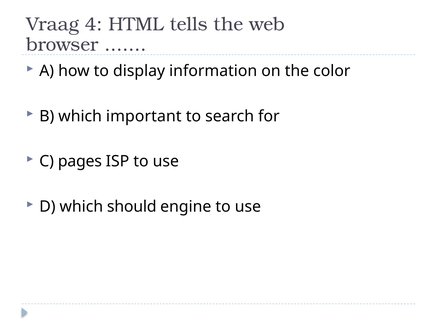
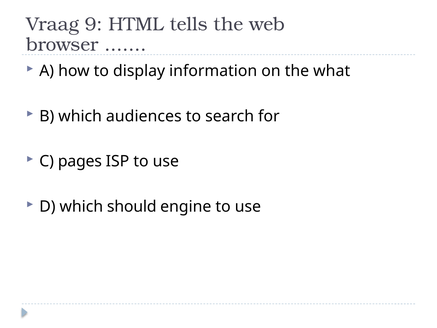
4: 4 -> 9 (94, 24)
color: color -> what (332, 71)
important: important -> audiences (144, 116)
